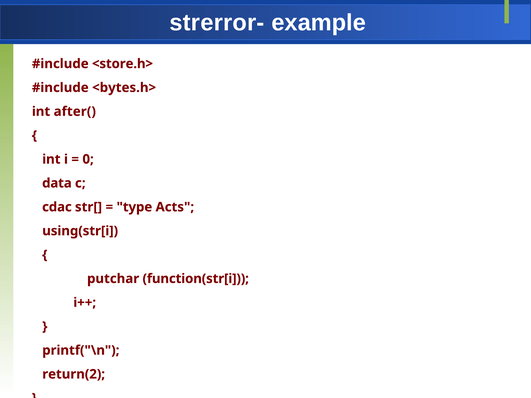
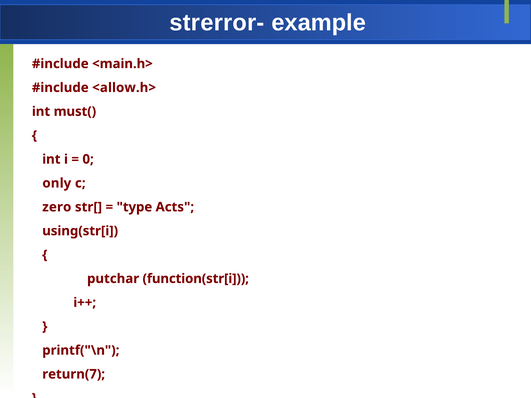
<store.h>: <store.h> -> <main.h> (122, 64)
<bytes.h>: <bytes.h> -> <allow.h> (124, 88)
after(: after( -> must( (75, 112)
data: data -> only (57, 183)
cdac: cdac -> zero (57, 207)
return(2: return(2 -> return(7 (74, 374)
